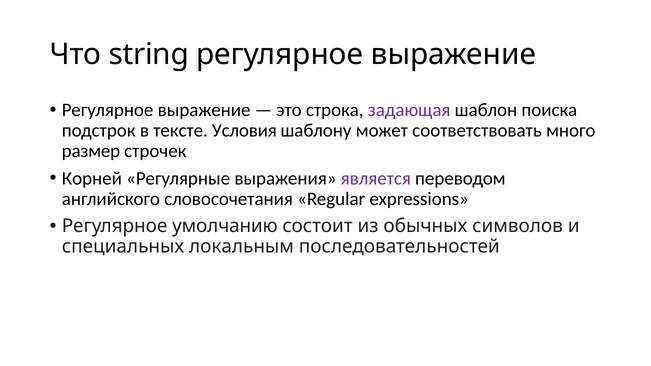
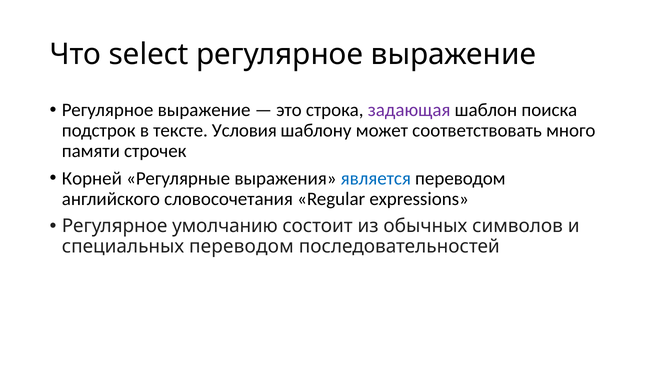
string: string -> select (149, 55)
размер: размер -> памяти (91, 151)
является colour: purple -> blue (376, 178)
специальных локальным: локальным -> переводом (241, 247)
